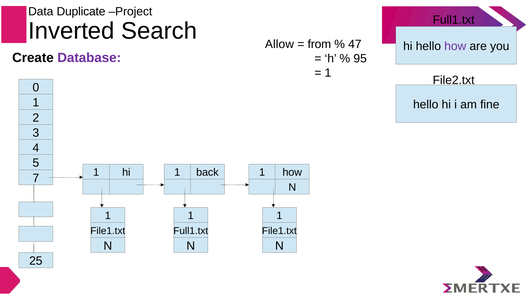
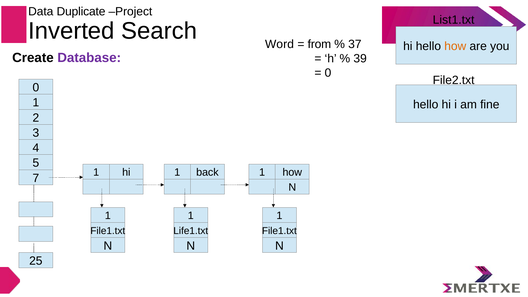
Full1.txt: Full1.txt -> List1.txt (454, 20)
Allow: Allow -> Word (279, 44)
47: 47 -> 37 (355, 44)
how colour: purple -> orange (455, 46)
95: 95 -> 39 (360, 59)
1: 1 -> 0 (328, 73)
Full1.txt: Full1.txt -> Life1.txt (191, 231)
